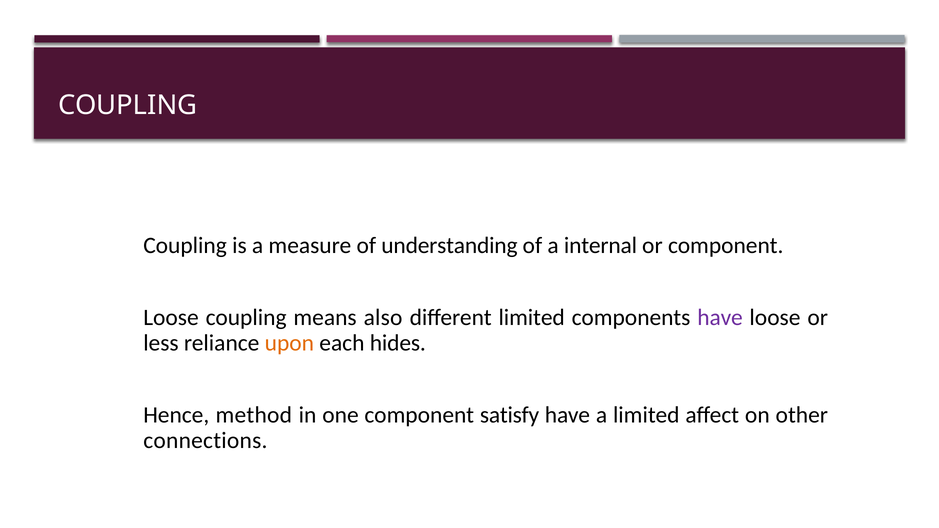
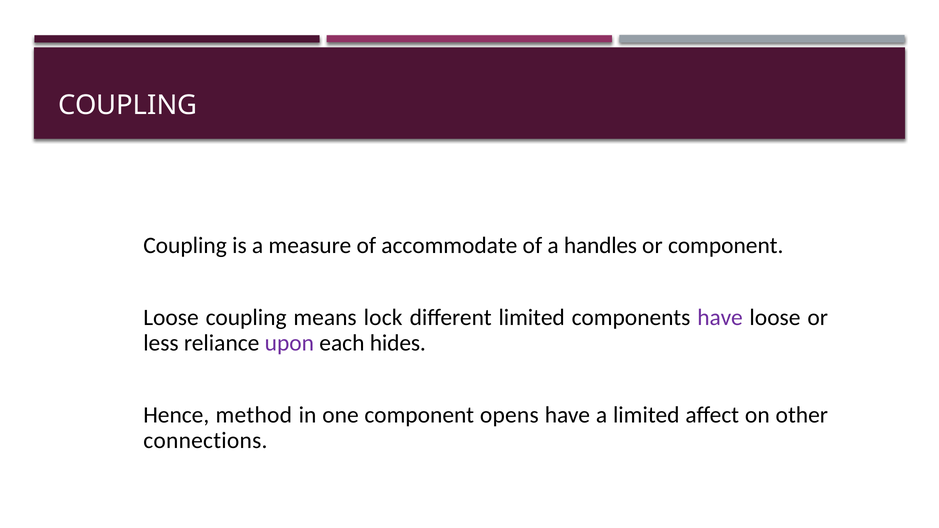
understanding: understanding -> accommodate (449, 246)
internal: internal -> handles (601, 246)
also: also -> lock (383, 318)
upon colour: orange -> purple (289, 343)
satisfy: satisfy -> opens (509, 415)
